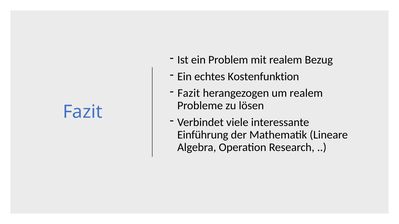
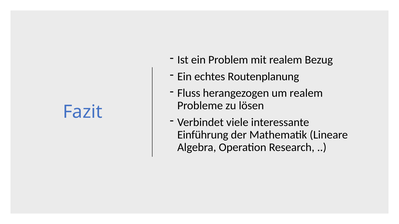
Kostenfunktion: Kostenfunktion -> Routenplanung (263, 77)
Fazit: Fazit -> Fluss (189, 93)
